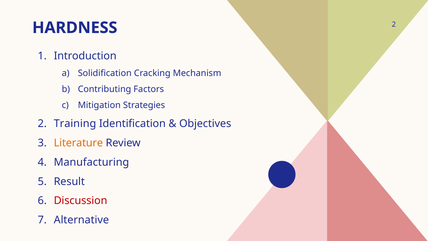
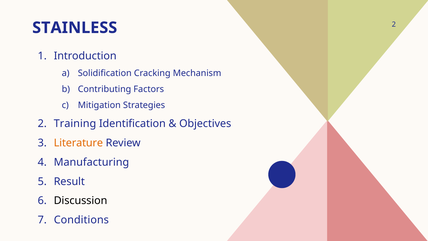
HARDNESS: HARDNESS -> STAINLESS (75, 28)
Discussion colour: red -> black (81, 201)
Alternative: Alternative -> Conditions (81, 220)
